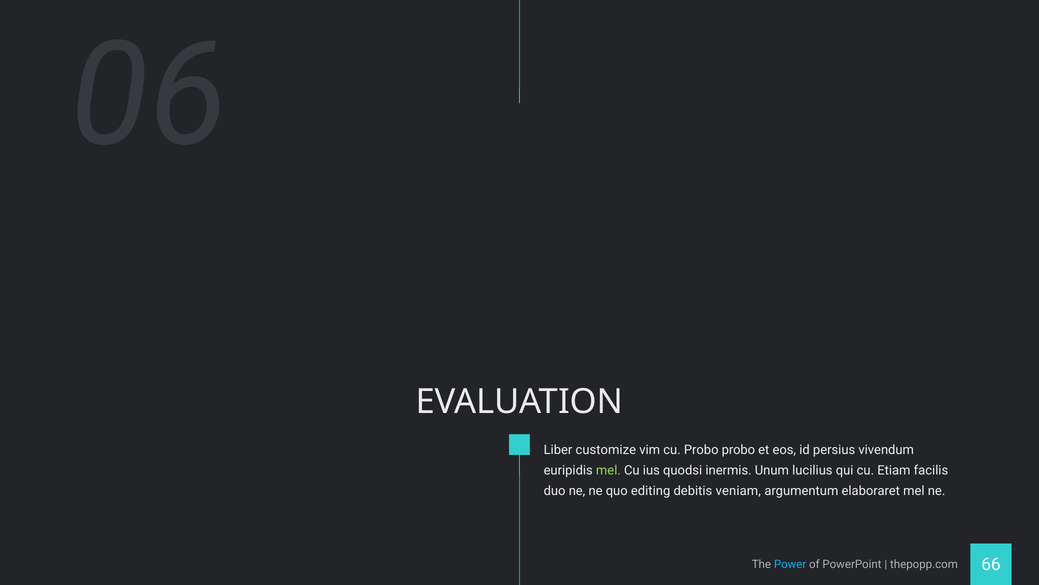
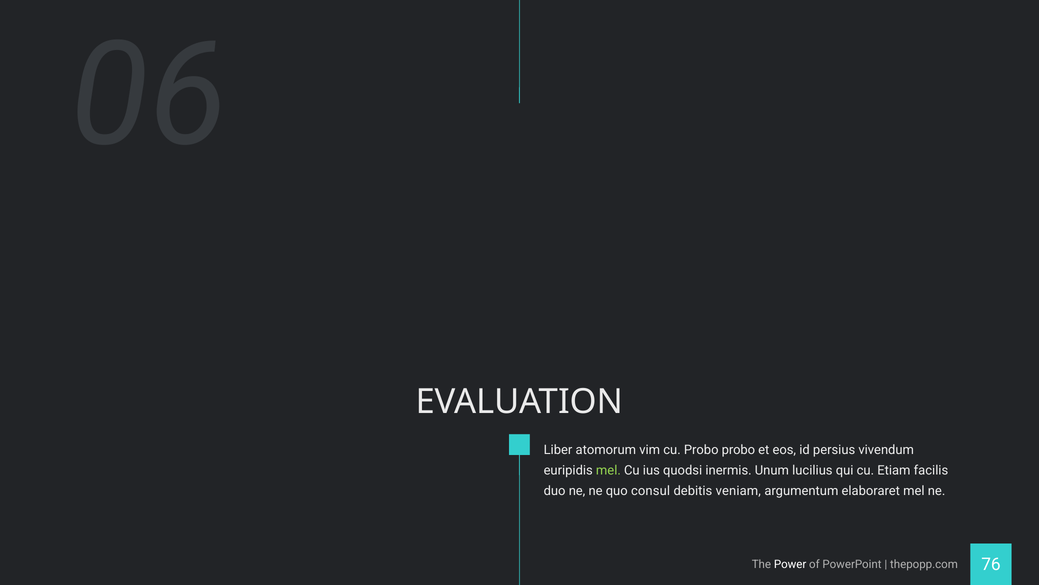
customize: customize -> atomorum (606, 450)
editing: editing -> consul (651, 490)
Power colour: light blue -> white (790, 564)
66: 66 -> 76 (991, 564)
